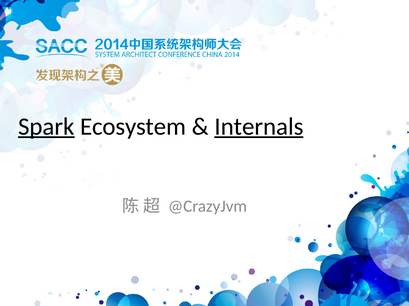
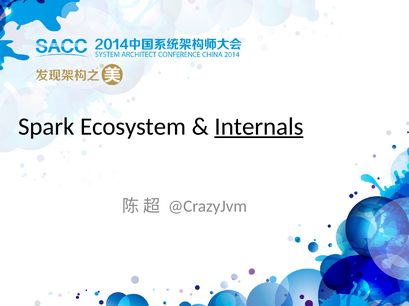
Spark underline: present -> none (46, 127)
